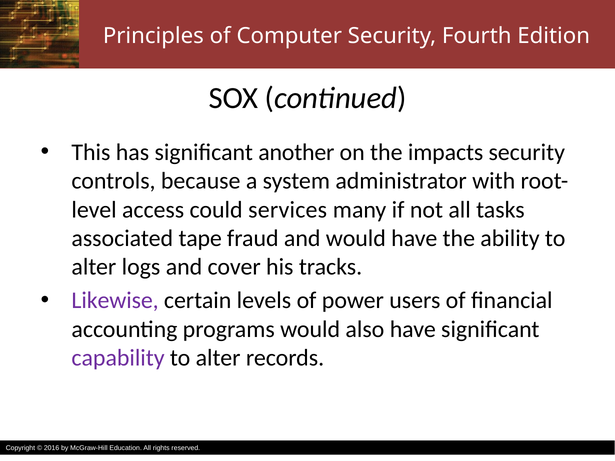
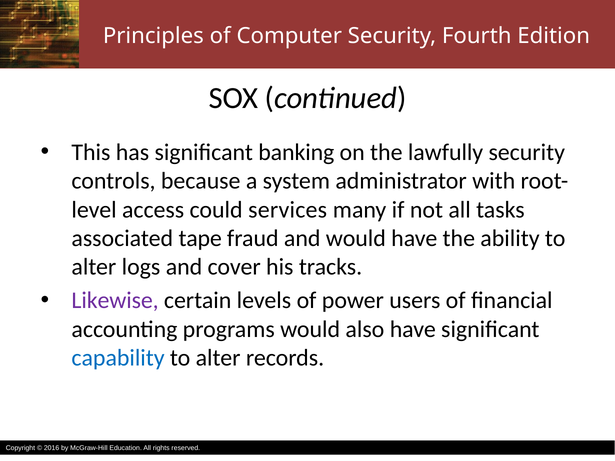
another: another -> banking (296, 152)
impacts: impacts -> lawfully (446, 152)
capability colour: purple -> blue (118, 358)
